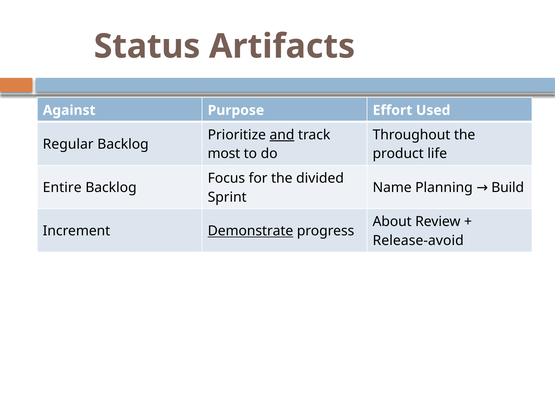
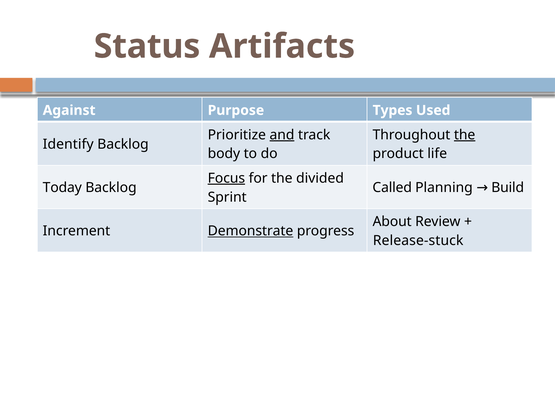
Effort: Effort -> Types (393, 110)
the underline: none -> present (465, 135)
Regular: Regular -> Identify (68, 144)
most: most -> body (224, 153)
Focus underline: none -> present (226, 178)
Entire: Entire -> Today (62, 187)
Name: Name -> Called (392, 187)
Release-avoid: Release-avoid -> Release-stuck (418, 240)
